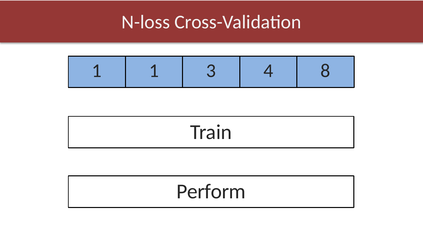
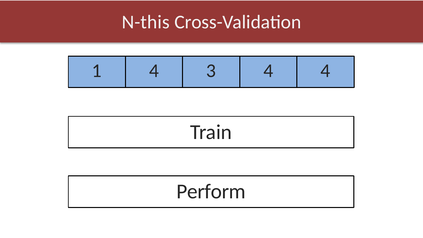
N-loss: N-loss -> N-this (146, 22)
1 1: 1 -> 4 (154, 71)
4 8: 8 -> 4 (326, 71)
